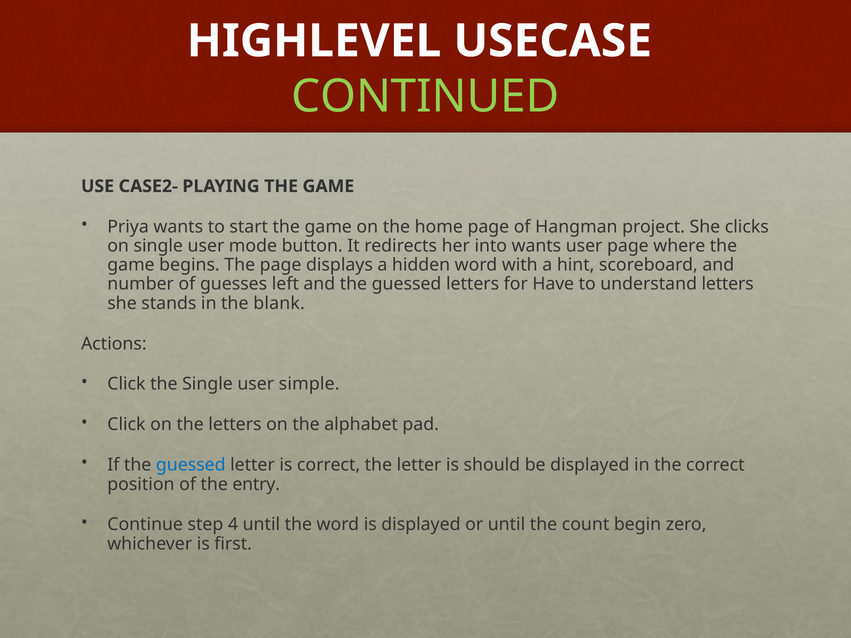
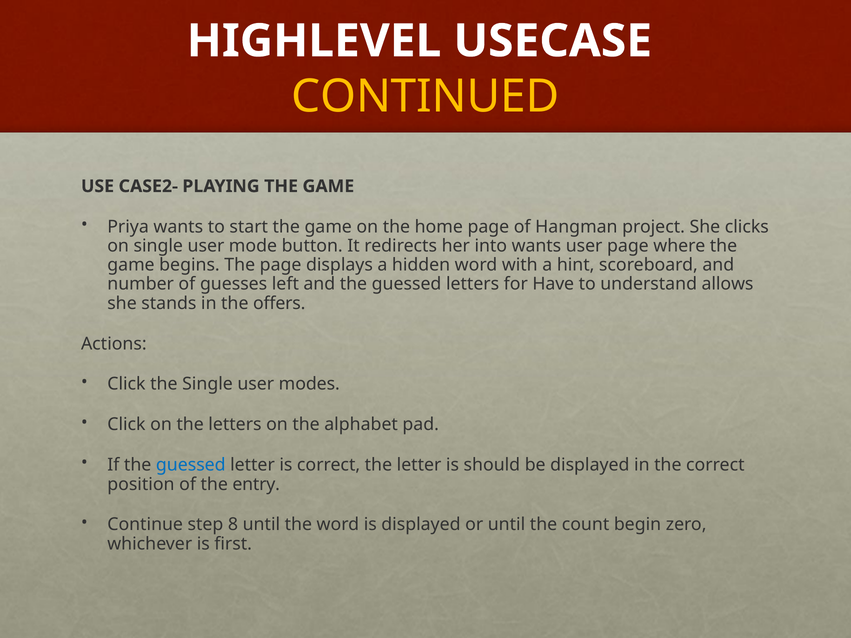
CONTINUED colour: light green -> yellow (425, 96)
understand letters: letters -> allows (728, 284)
blank: blank -> offers (279, 303)
simple: simple -> modes (309, 384)
4: 4 -> 8 (233, 525)
